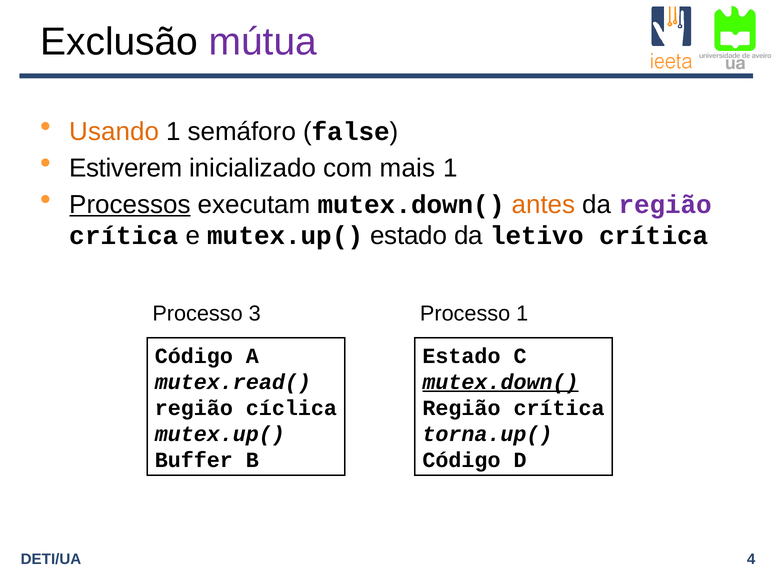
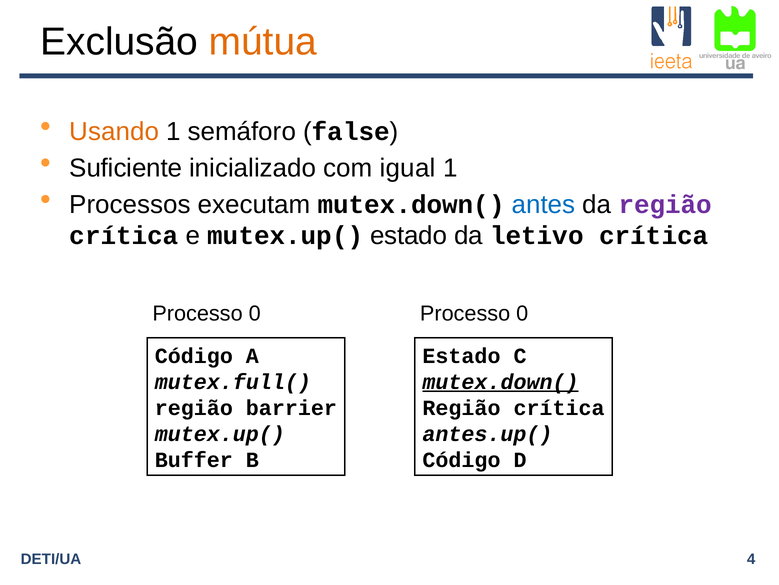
mútua colour: purple -> orange (263, 42)
Estiverem: Estiverem -> Suficiente (126, 168)
mais: mais -> igual (408, 168)
Processos underline: present -> none (130, 204)
antes colour: orange -> blue (543, 204)
3: 3 -> 0 (255, 313)
1: 1 -> 0 (522, 313)
mutex.read(: mutex.read( -> mutex.full( (233, 381)
cíclica: cíclica -> barrier (291, 407)
torna.up(: torna.up( -> antes.up( (487, 433)
